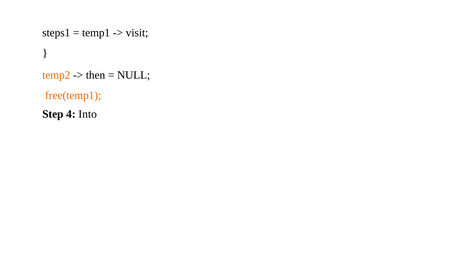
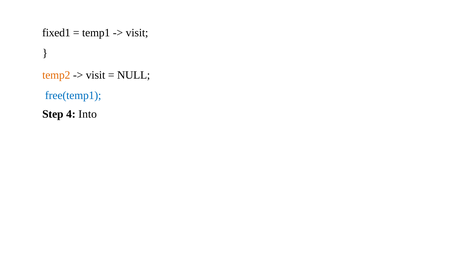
steps1: steps1 -> fixed1 (56, 33)
then: then -> visit (96, 75)
free(temp1 colour: orange -> blue (73, 95)
